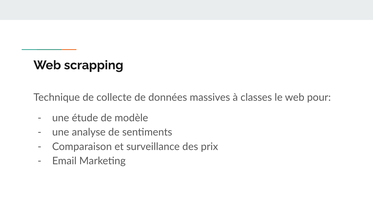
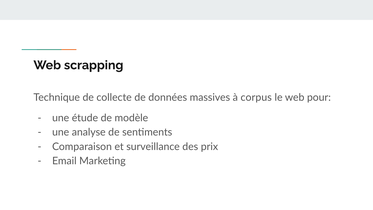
classes: classes -> corpus (256, 97)
